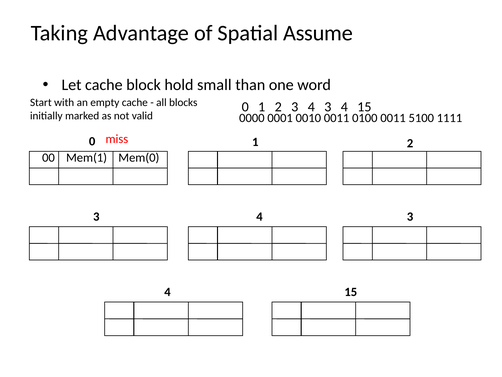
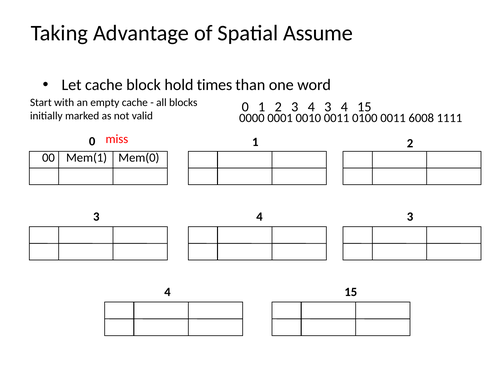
small: small -> times (214, 85)
5100: 5100 -> 6008 (421, 118)
